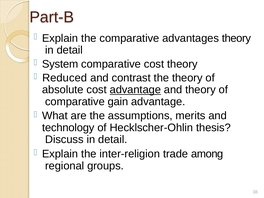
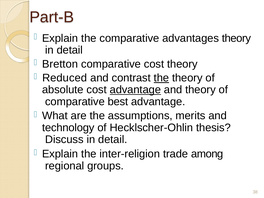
System: System -> Bretton (60, 64)
the underline: none -> present (161, 78)
gain: gain -> best (118, 102)
